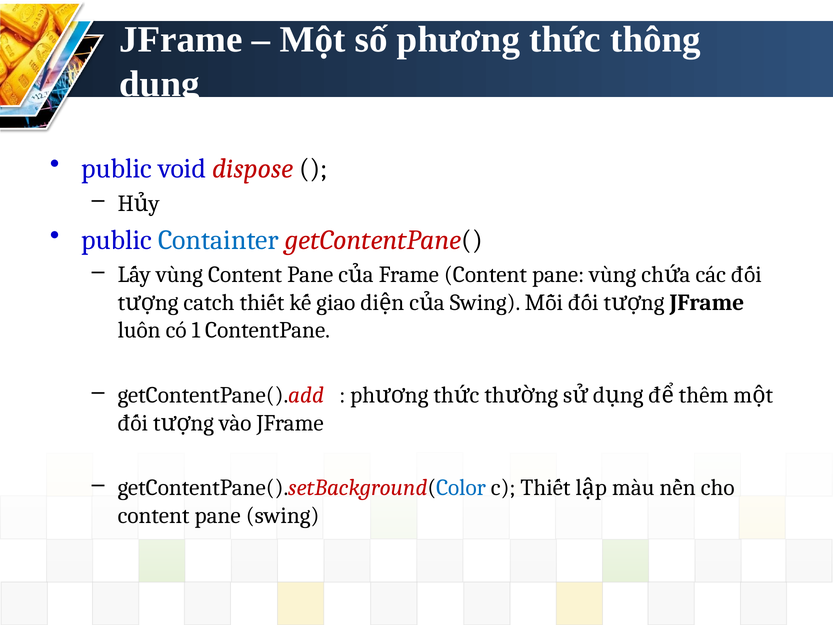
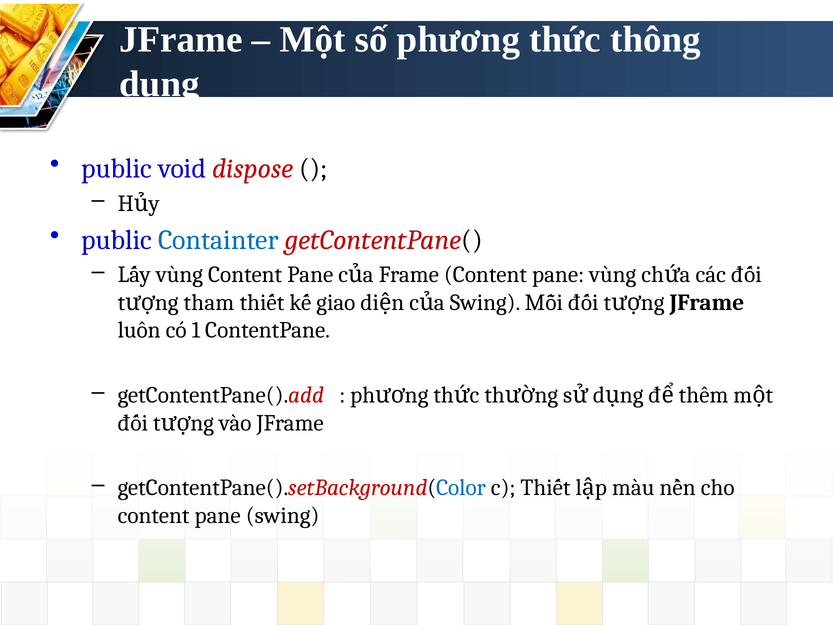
catch: catch -> tham (209, 302)
